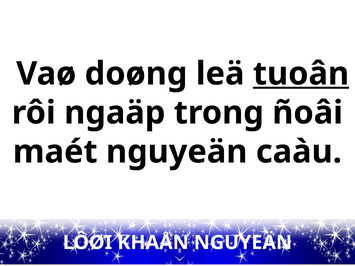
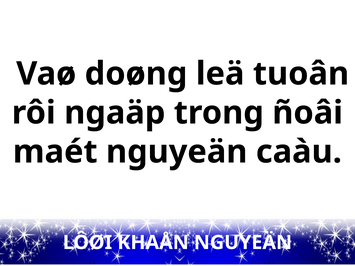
tuoân underline: present -> none (301, 74)
